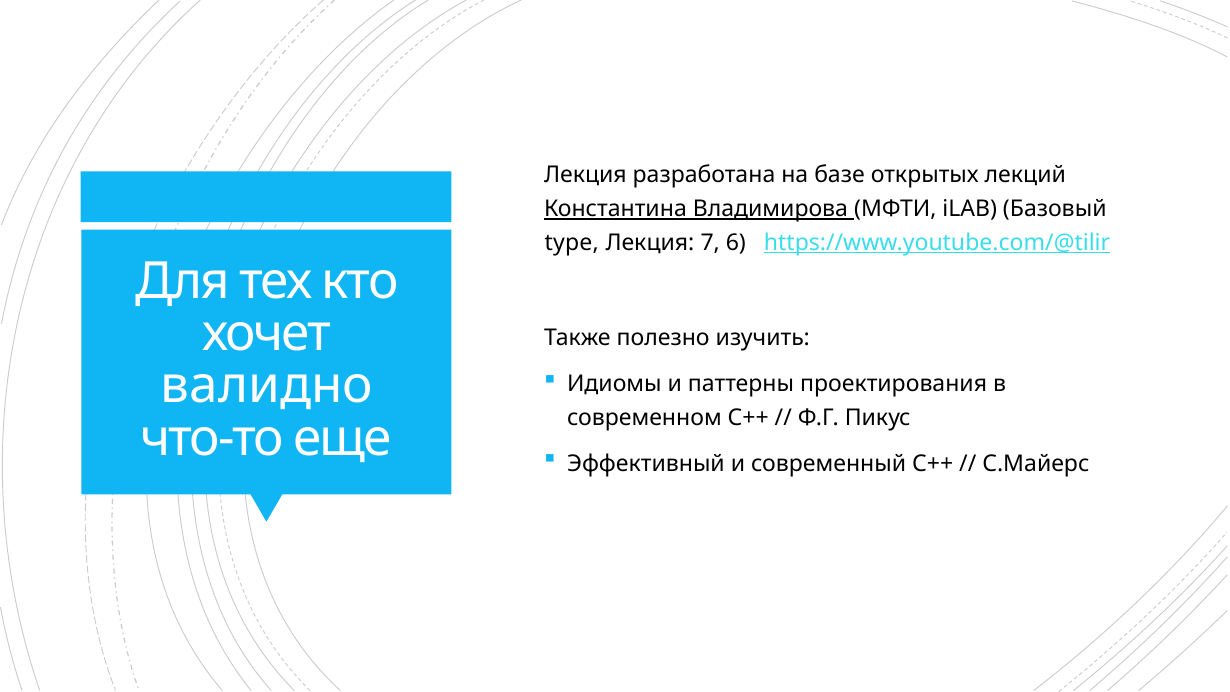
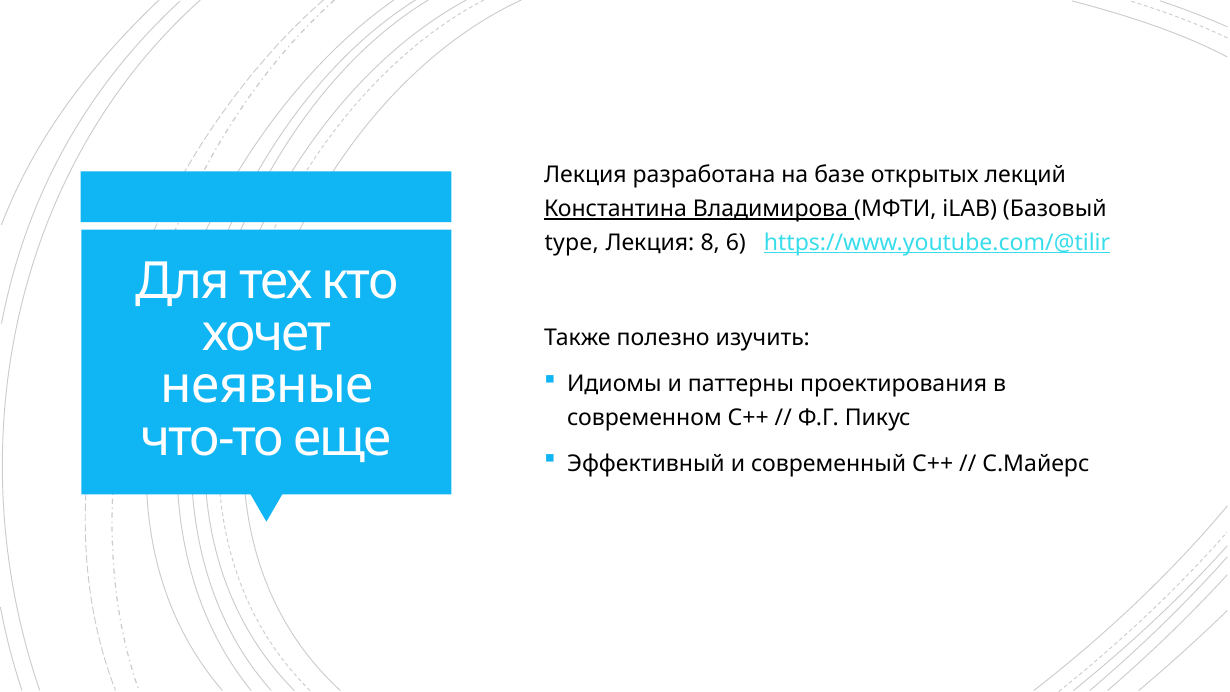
7: 7 -> 8 (710, 242)
валидно: валидно -> неявные (267, 386)
